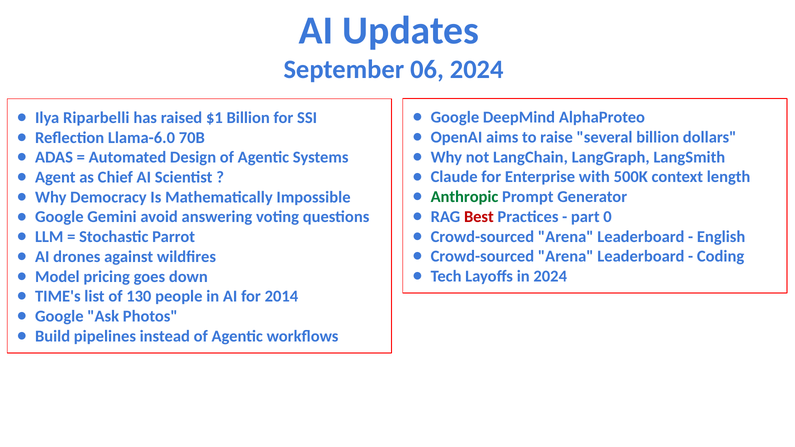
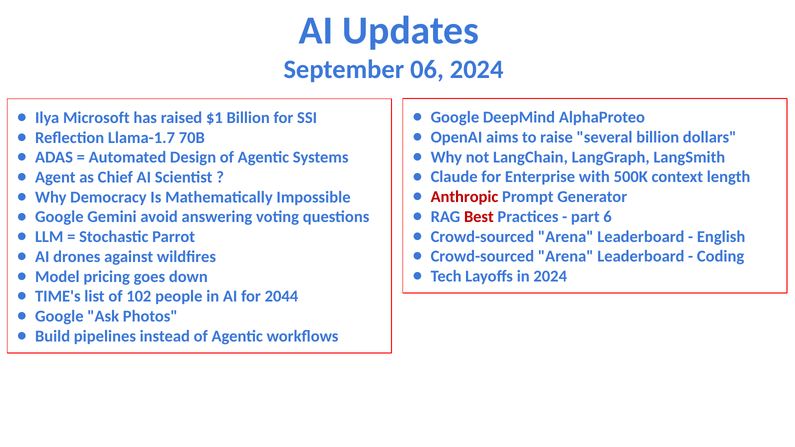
Riparbelli: Riparbelli -> Microsoft (96, 118)
Llama-6.0: Llama-6.0 -> Llama-1.7 (141, 138)
Anthropic colour: green -> red (464, 197)
0: 0 -> 6 (608, 217)
130: 130 -> 102 (139, 297)
2014: 2014 -> 2044 (281, 297)
